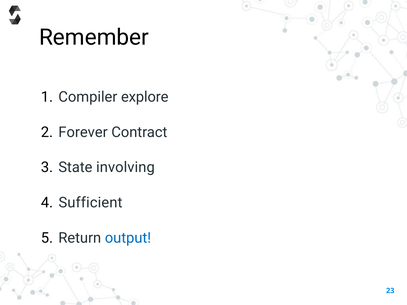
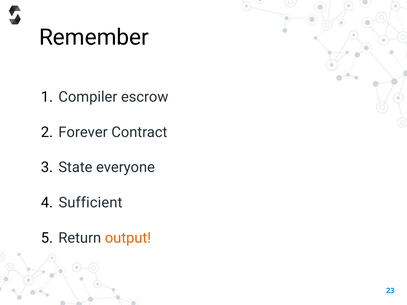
explore: explore -> escrow (145, 97)
involving: involving -> everyone (126, 168)
output colour: blue -> orange (128, 238)
